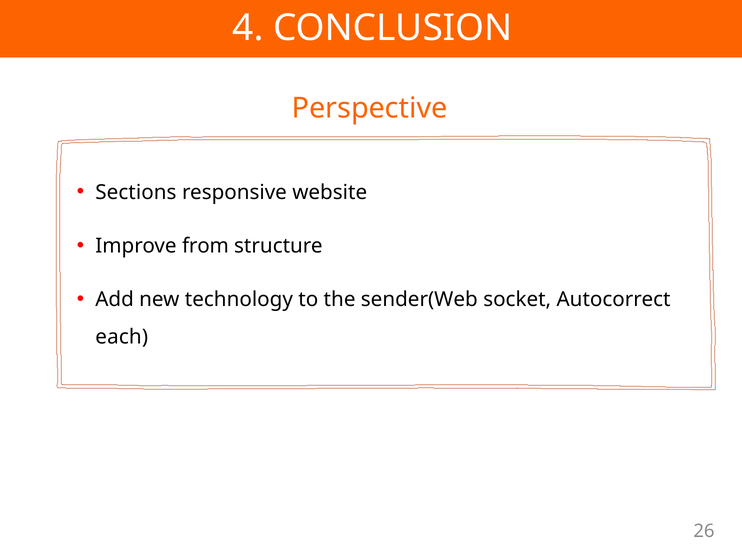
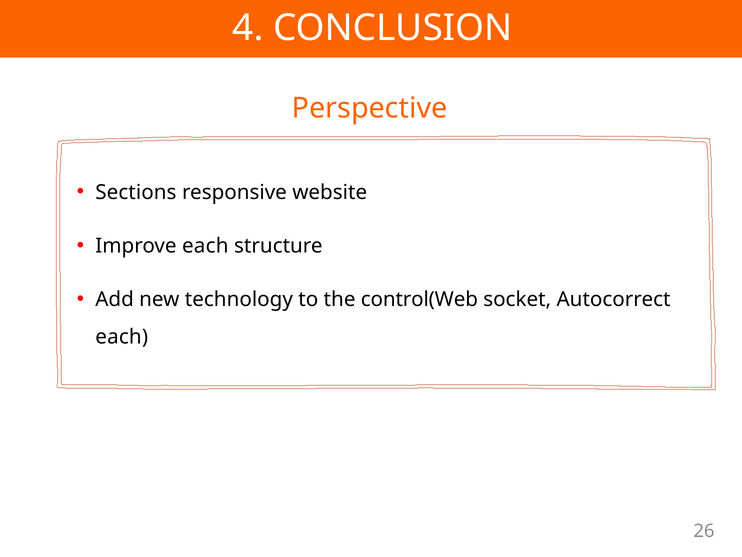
Improve from: from -> each (205, 246)
sender(Web: sender(Web -> control(Web (419, 299)
